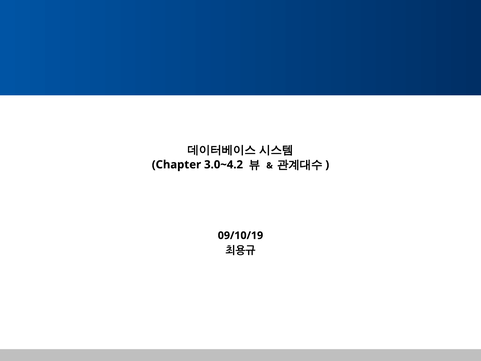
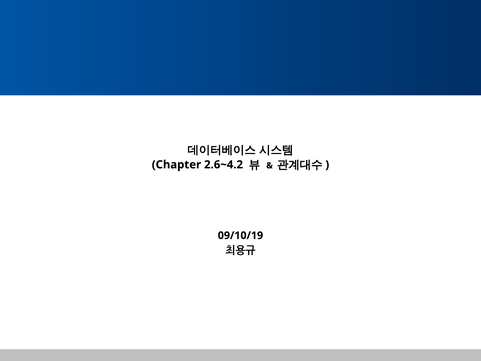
3.0~4.2: 3.0~4.2 -> 2.6~4.2 (224, 165)
